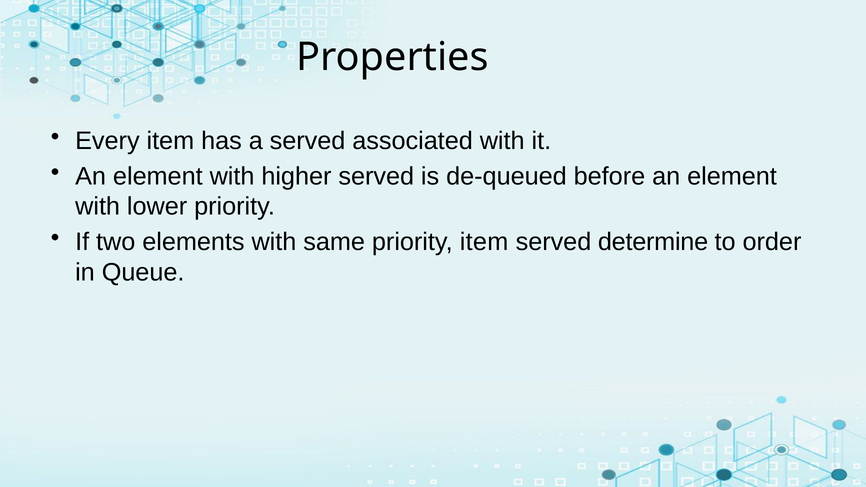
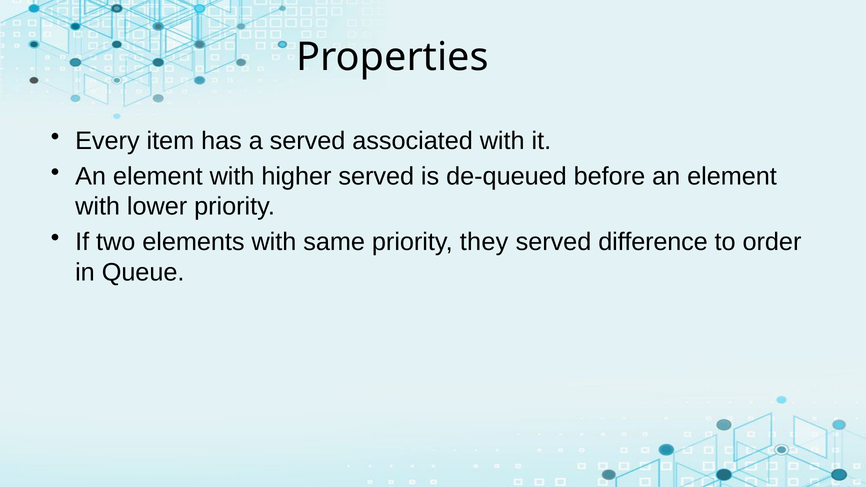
priority item: item -> they (484, 242)
determine: determine -> difference (653, 242)
